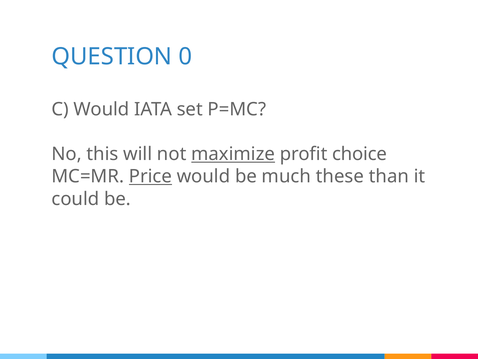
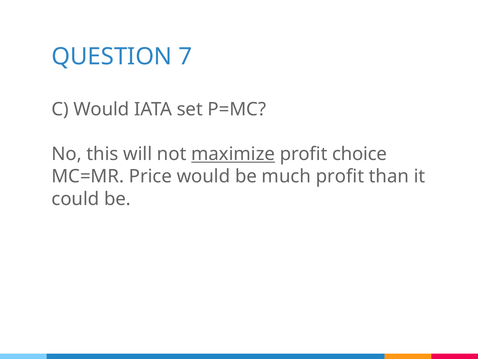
0: 0 -> 7 (185, 57)
Price underline: present -> none (150, 176)
much these: these -> profit (340, 176)
